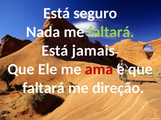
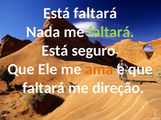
Está seguro: seguro -> faltará (95, 13)
jamais: jamais -> seguro (94, 51)
ama colour: red -> orange (99, 70)
